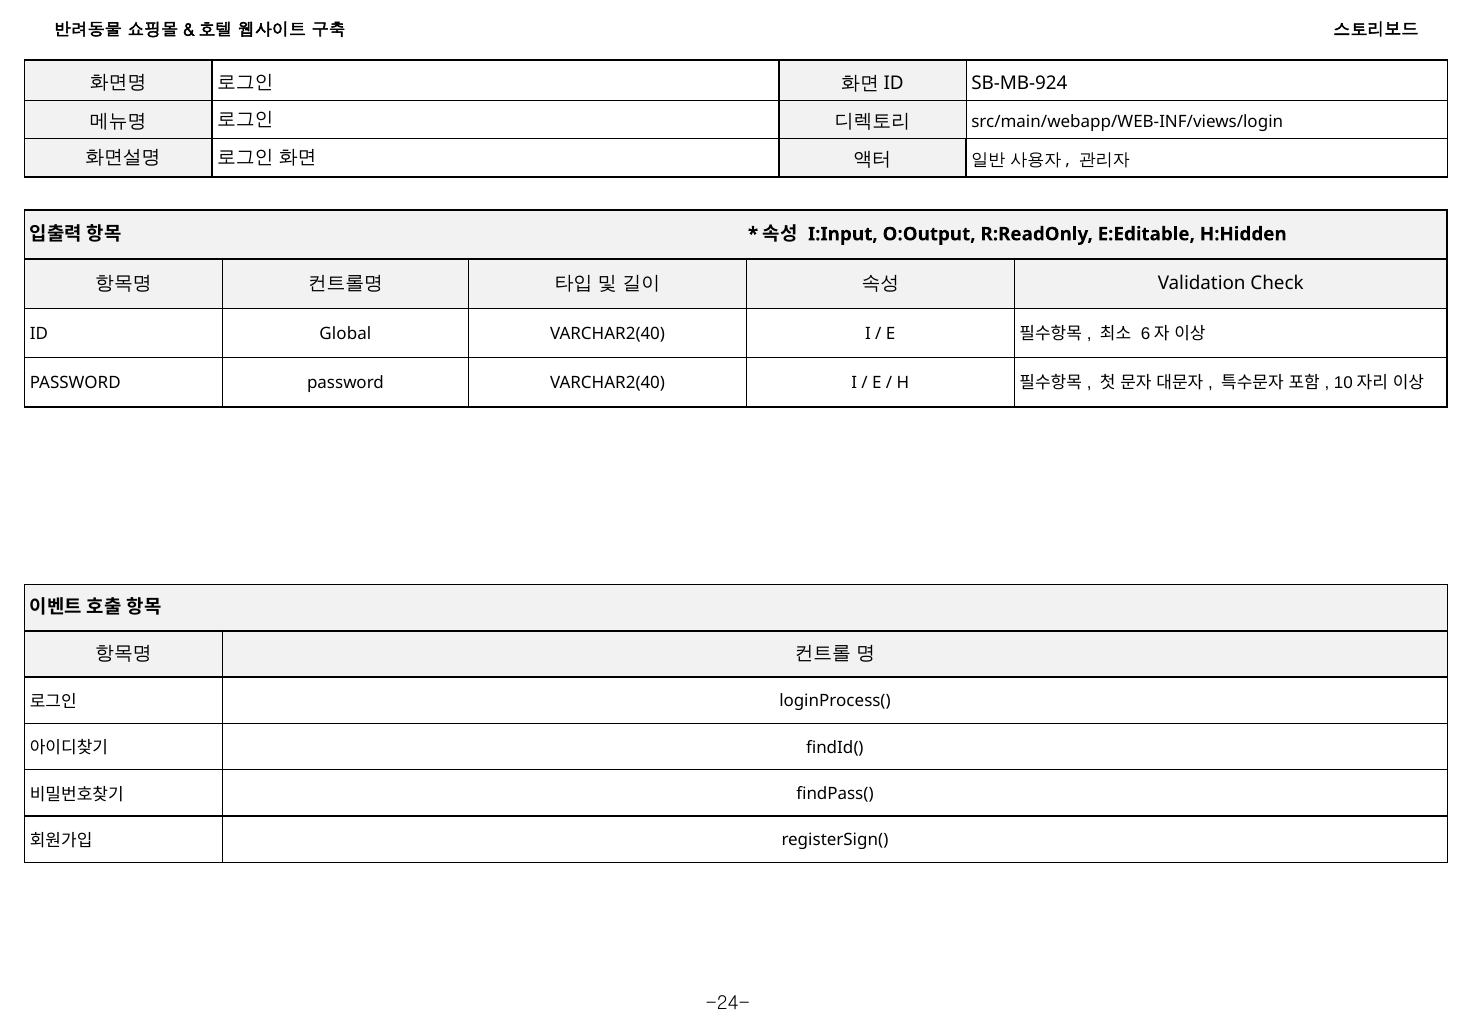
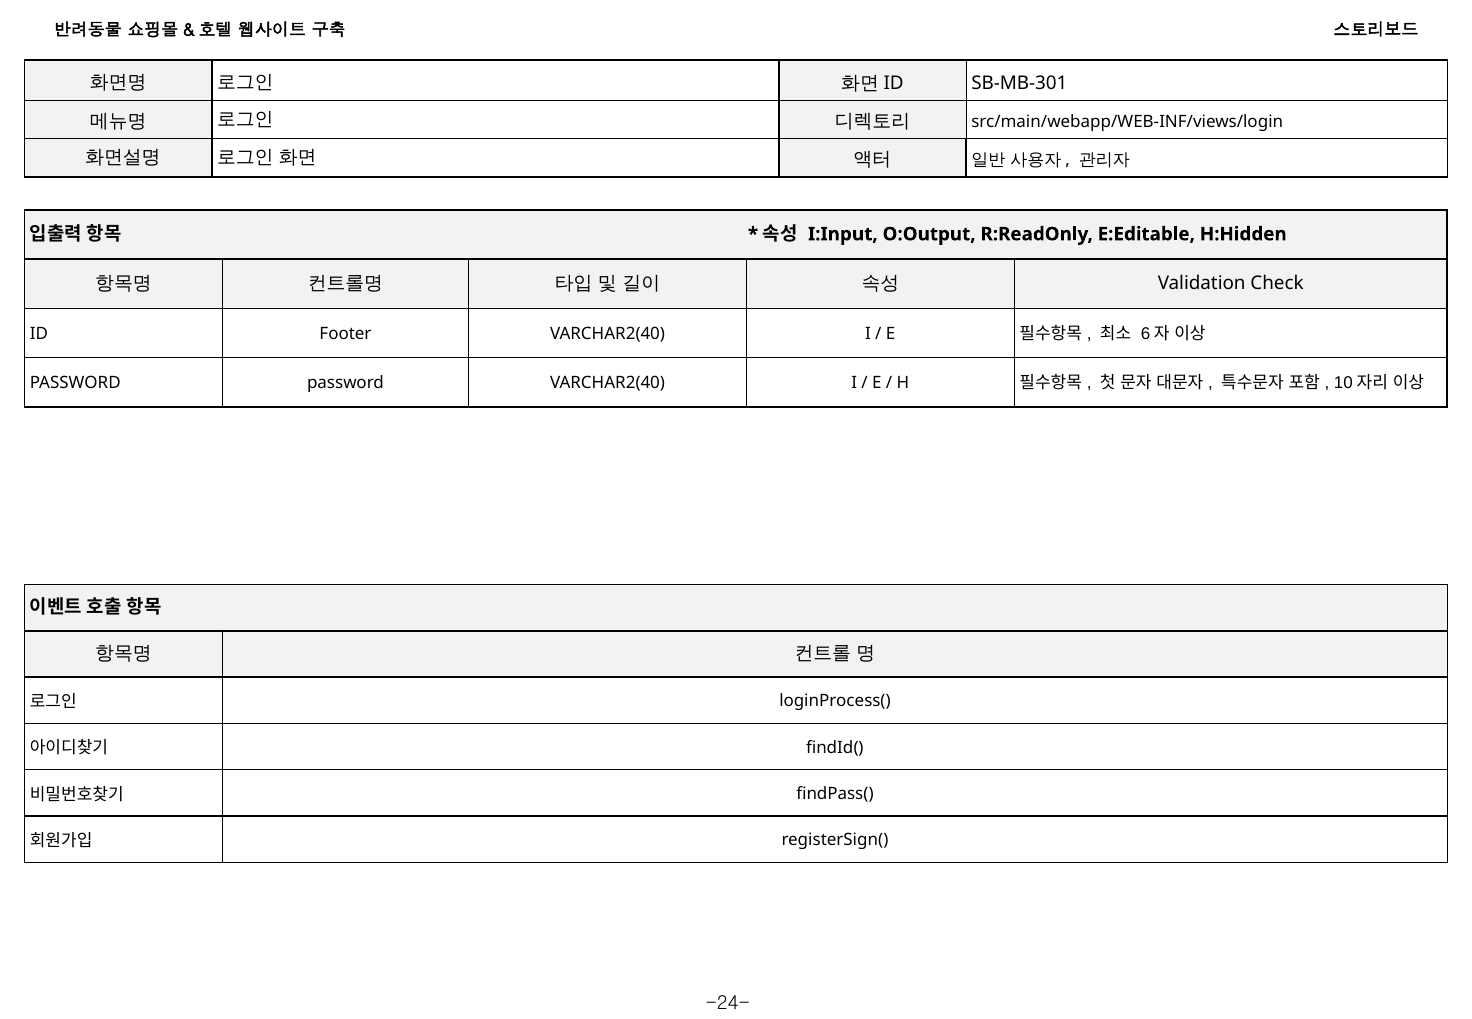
SB-MB-924: SB-MB-924 -> SB-MB-301 (1019, 83)
Global: Global -> Footer (345, 334)
